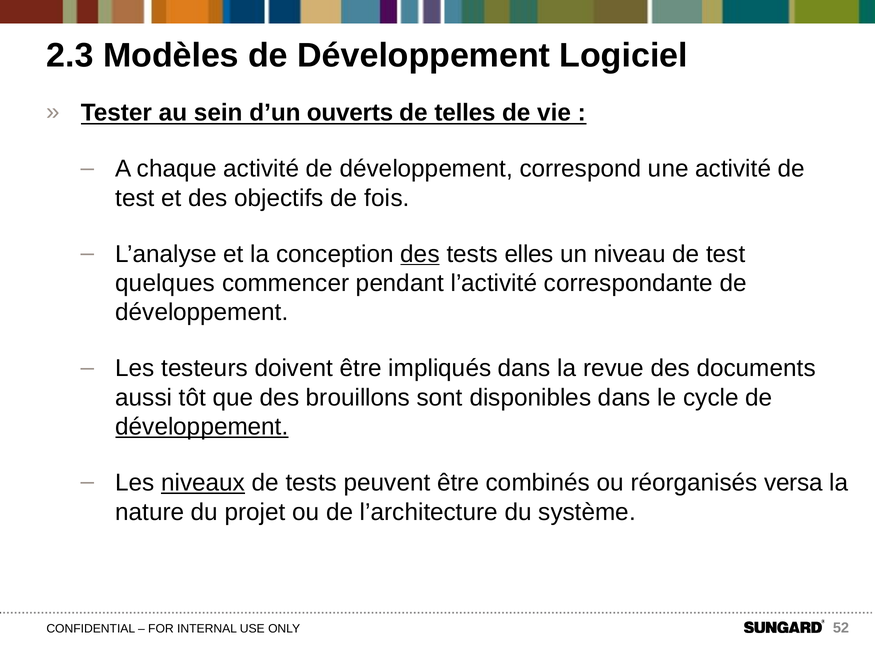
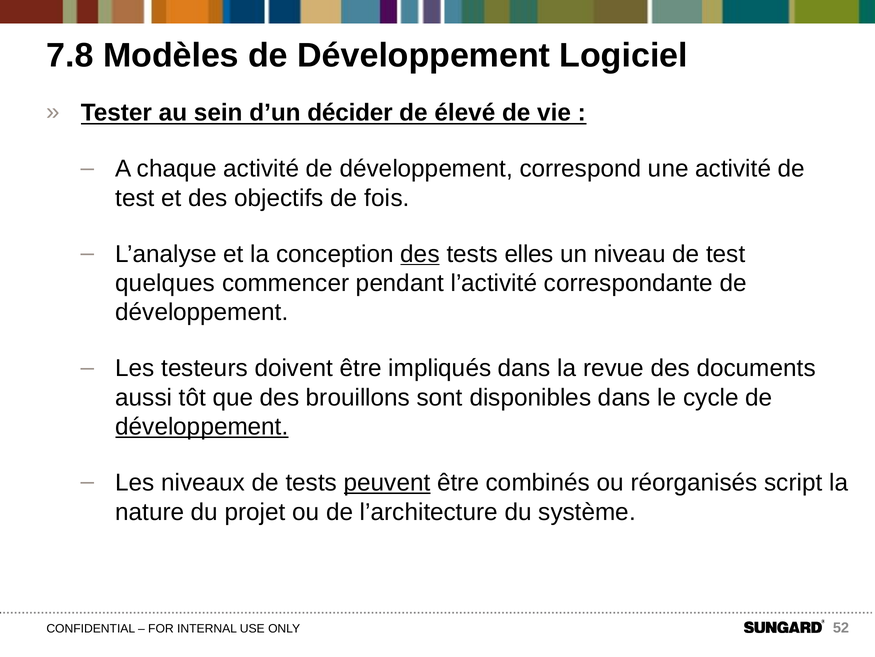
2.3: 2.3 -> 7.8 (70, 55)
ouverts: ouverts -> décider (350, 113)
telles: telles -> élevé (465, 113)
niveaux underline: present -> none (203, 482)
peuvent underline: none -> present (387, 482)
versa: versa -> script (793, 482)
